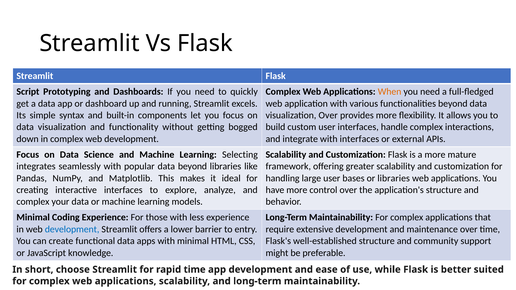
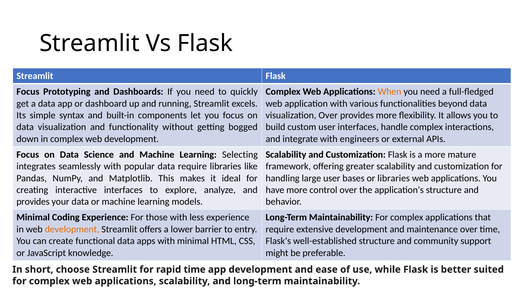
Script: Script -> Focus (28, 92)
with interfaces: interfaces -> engineers (359, 139)
data beyond: beyond -> require (192, 167)
complex: complex -> provides (33, 202)
development colour: blue -> orange (72, 229)
